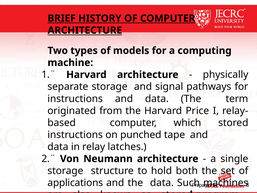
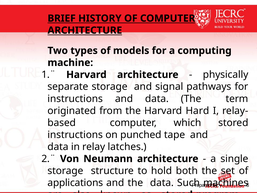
Price: Price -> Hard (197, 111)
